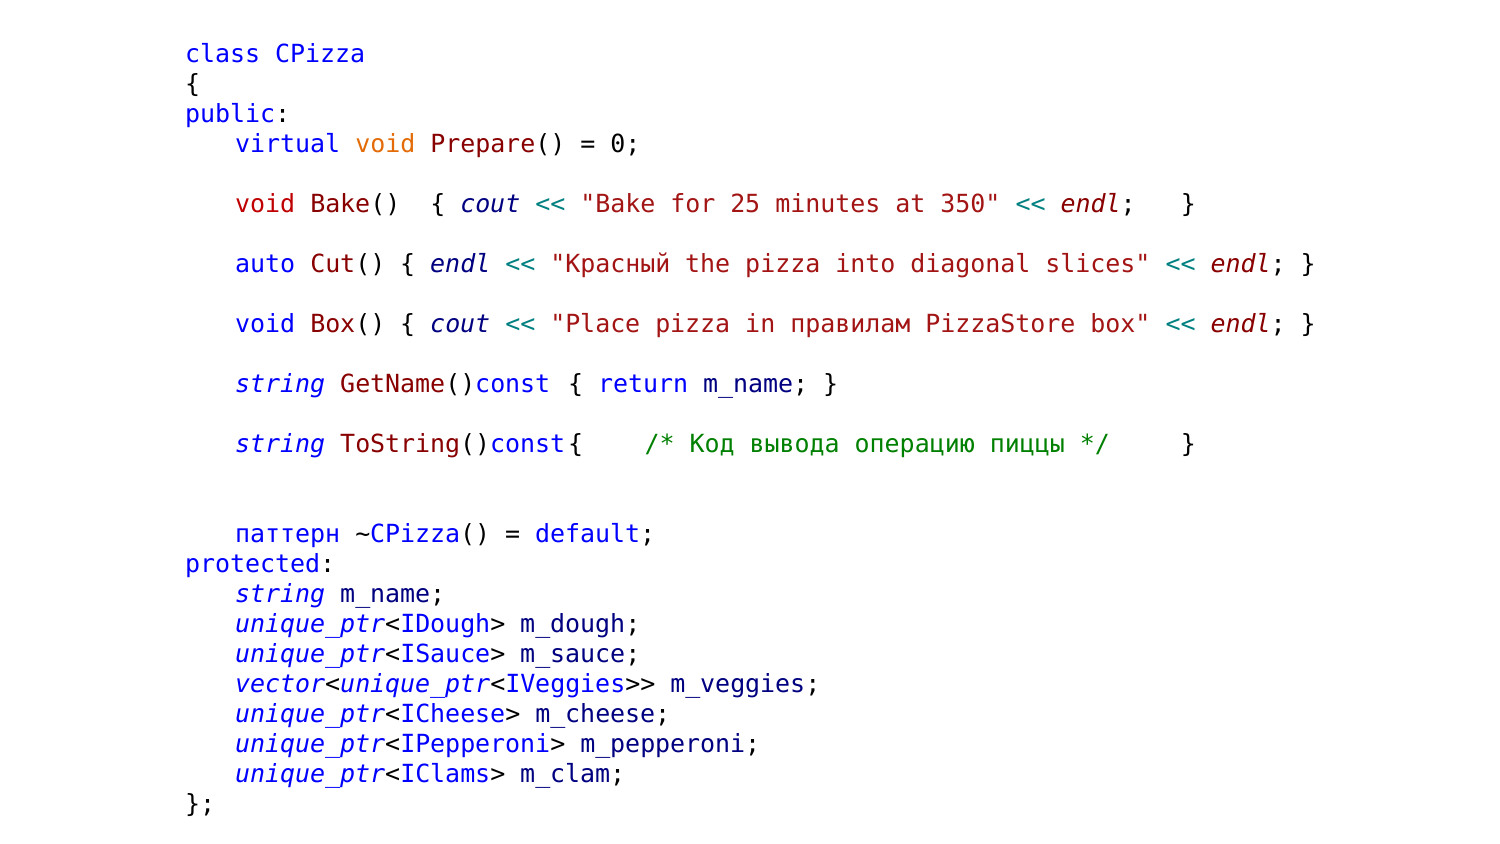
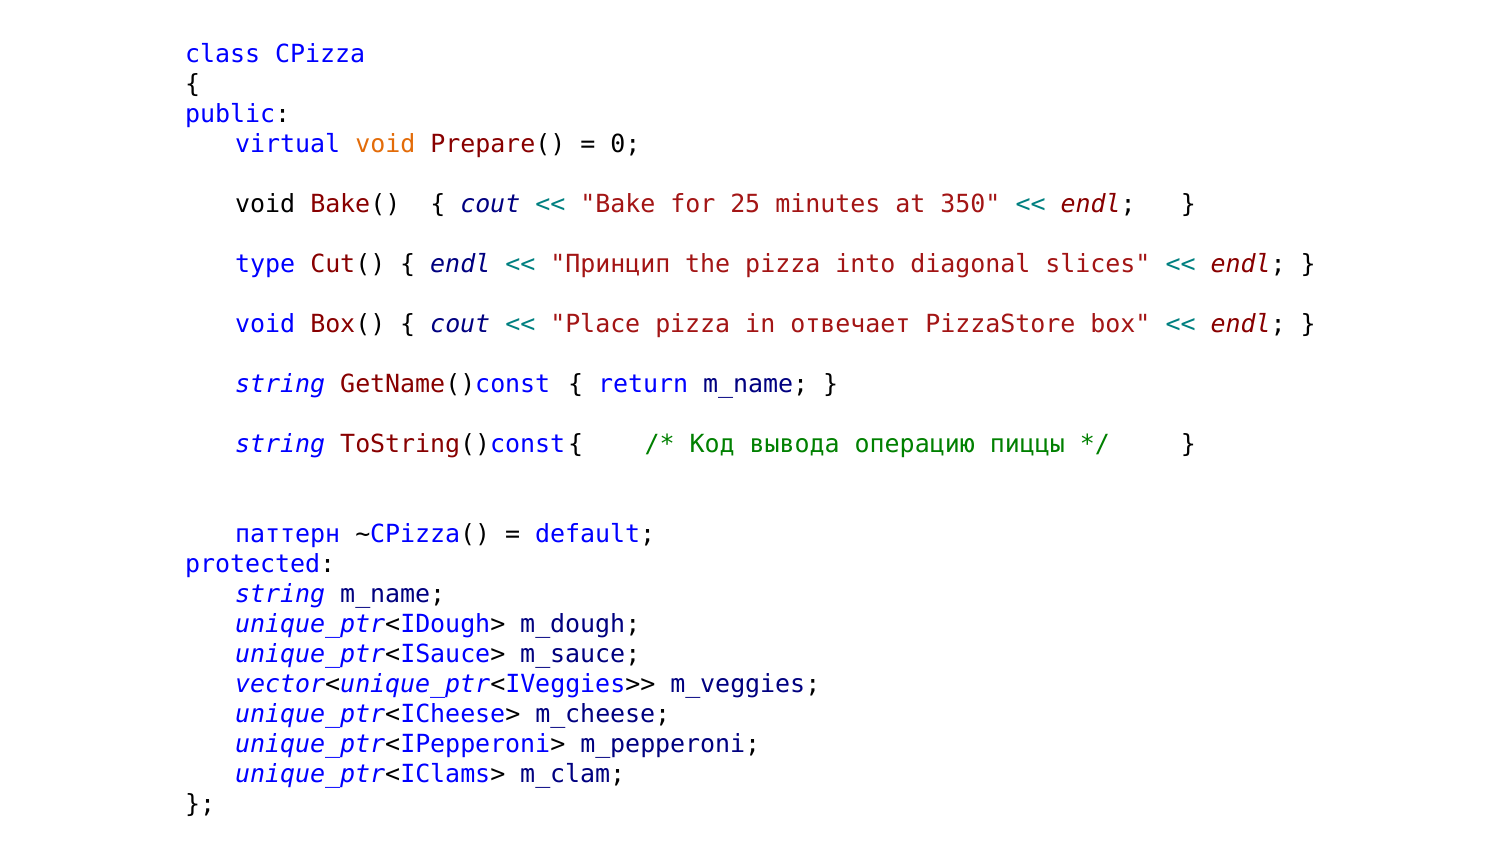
void colour: red -> black (265, 204)
auto: auto -> type (265, 264)
Красный: Красный -> Принцип (610, 264)
правилам: правилам -> отвечает (850, 324)
